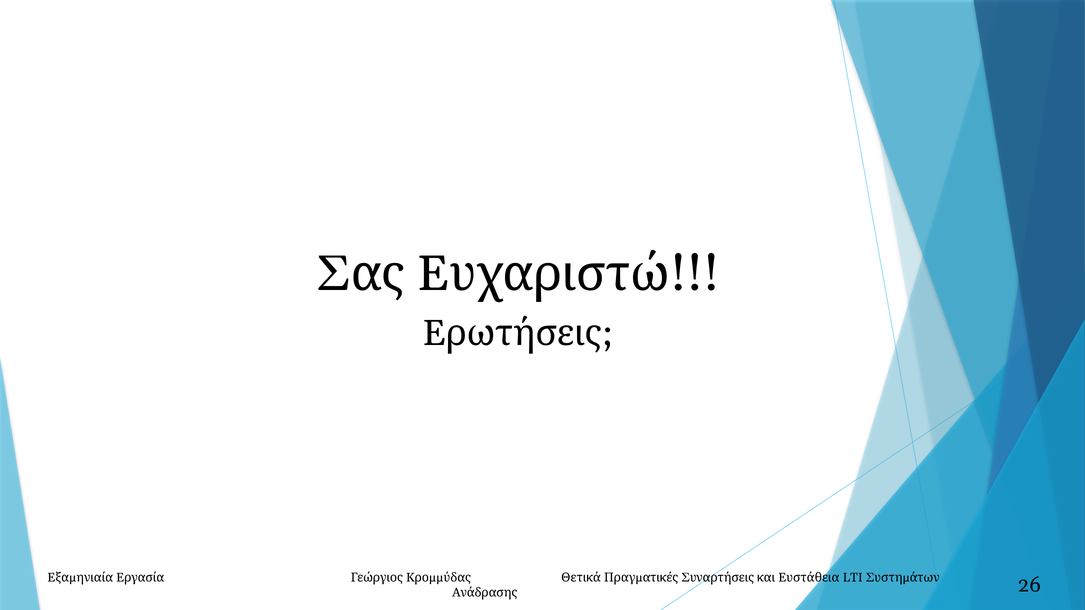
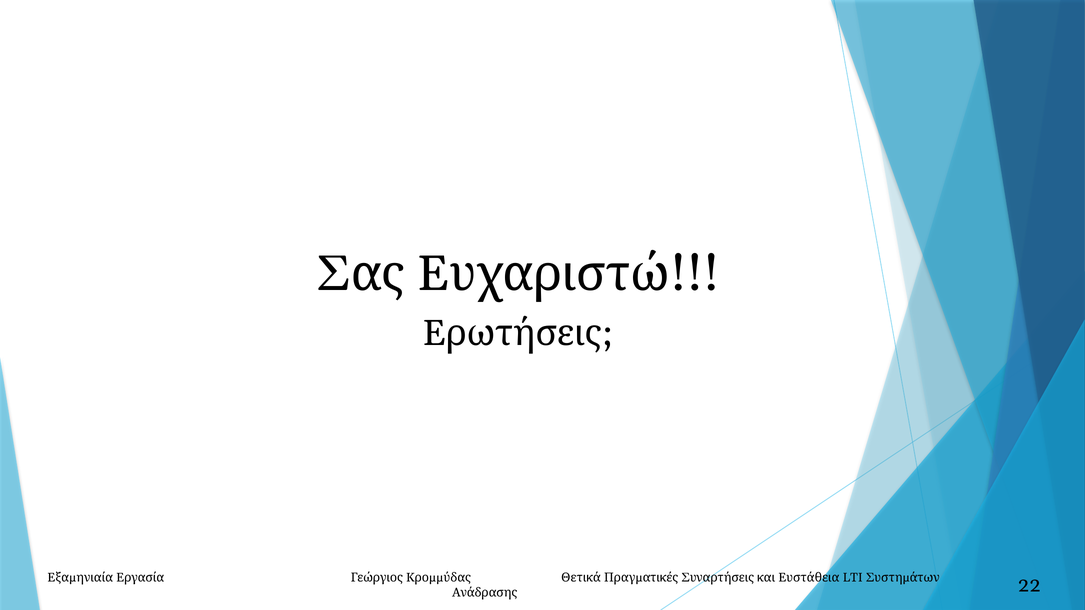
26: 26 -> 22 (1029, 586)
